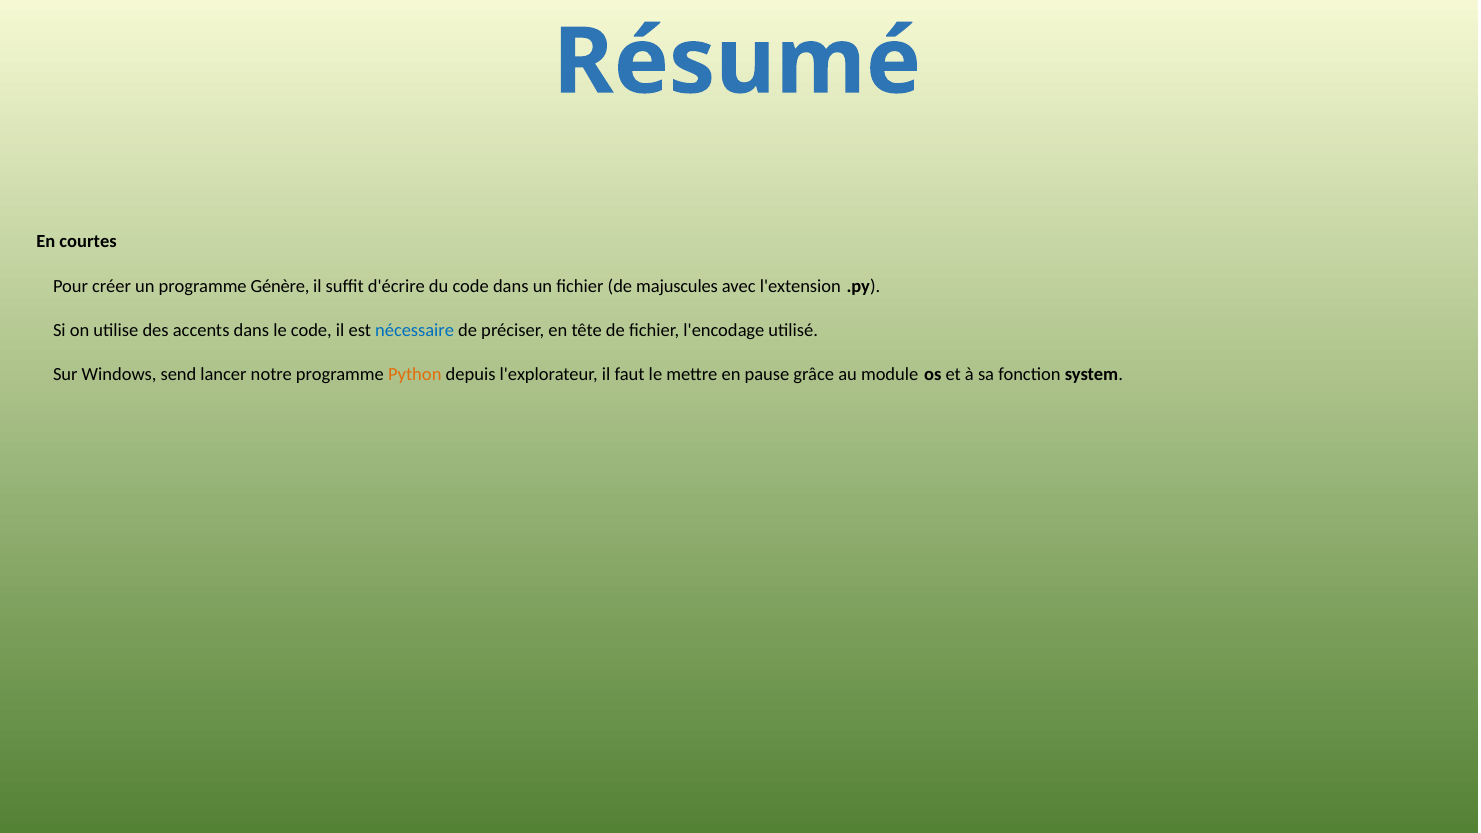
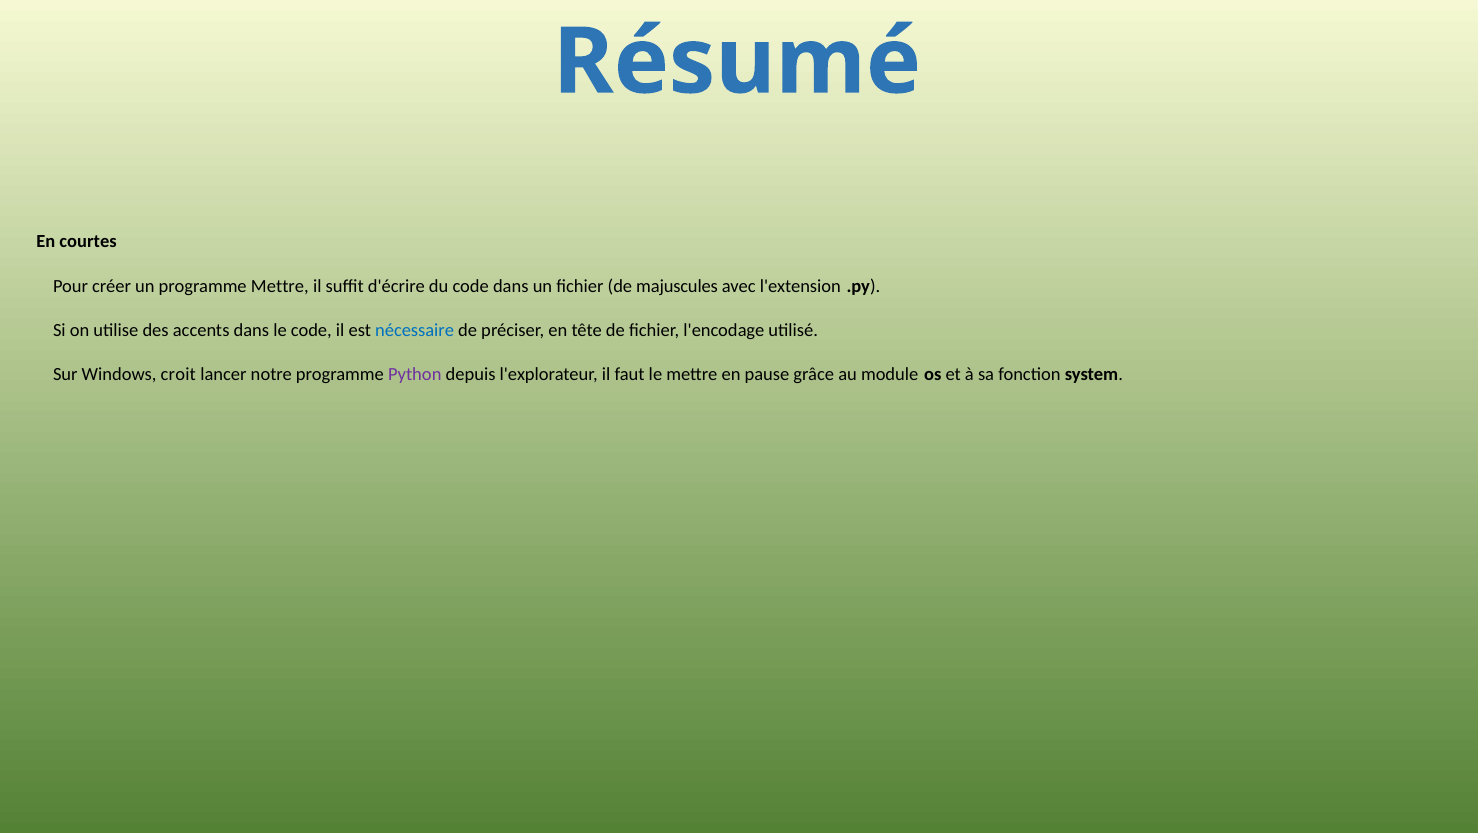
programme Génère: Génère -> Mettre (280, 286)
send: send -> croit (178, 375)
Python colour: orange -> purple (415, 375)
